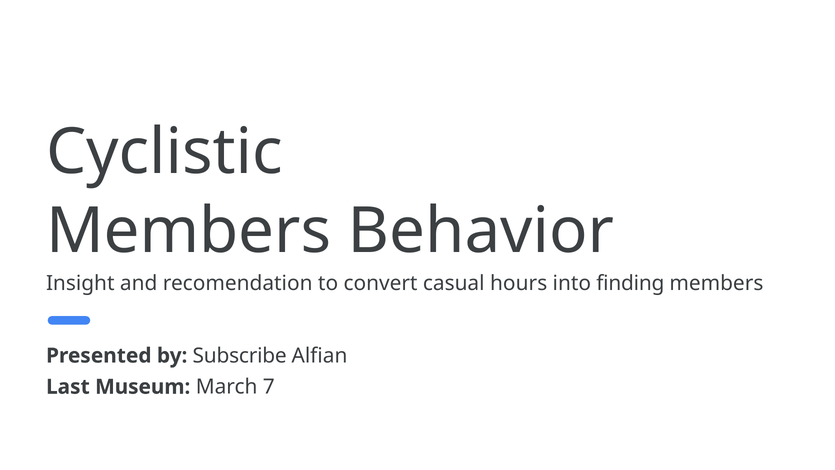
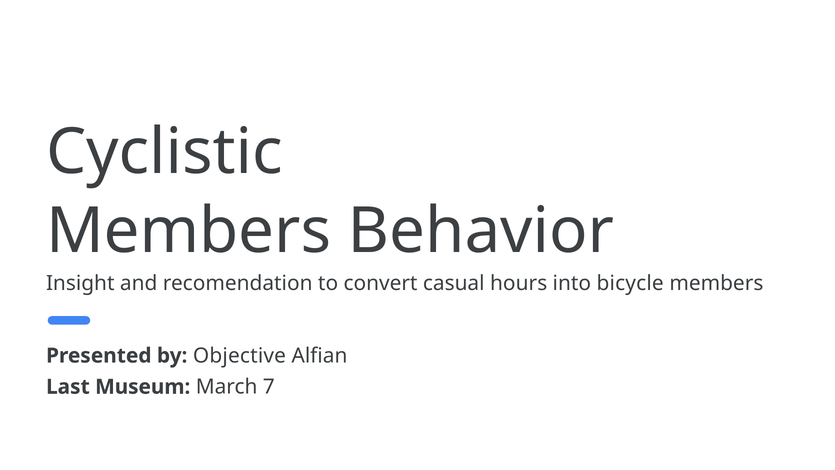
finding: finding -> bicycle (630, 283)
Subscribe: Subscribe -> Objective (239, 355)
